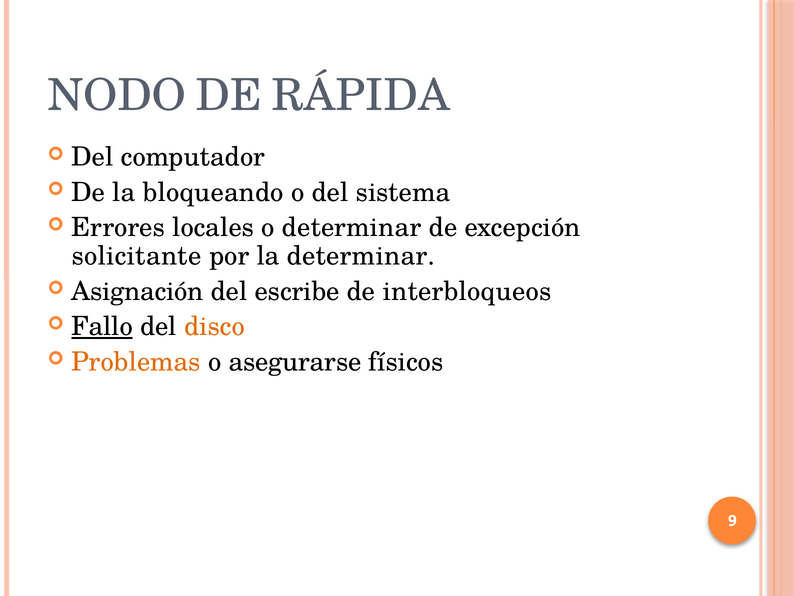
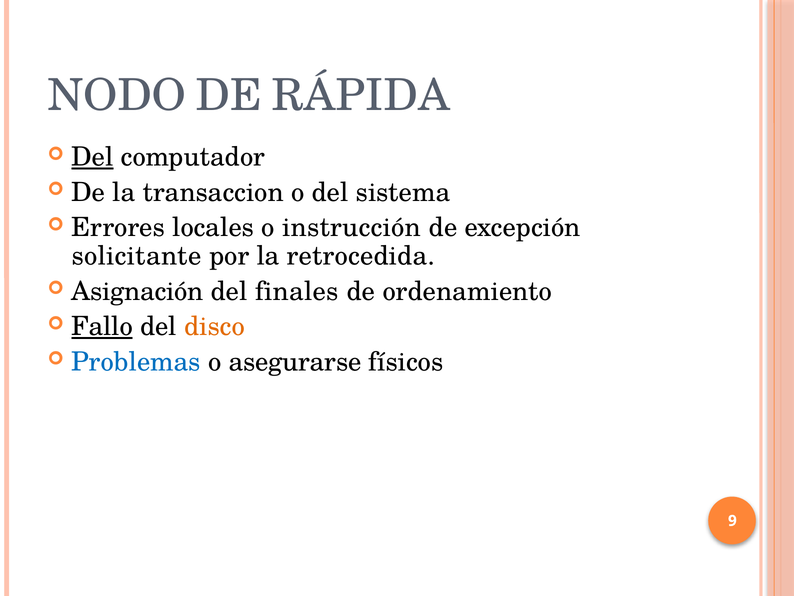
Del underline: none -> present (92, 157)
bloqueando: bloqueando -> transaccion (213, 192)
o determinar: determinar -> instrucción (352, 227)
la determinar: determinar -> retrocedida (361, 256)
escribe: escribe -> finales (297, 291)
interbloqueos: interbloqueos -> ordenamiento (467, 291)
Problemas colour: orange -> blue (136, 362)
